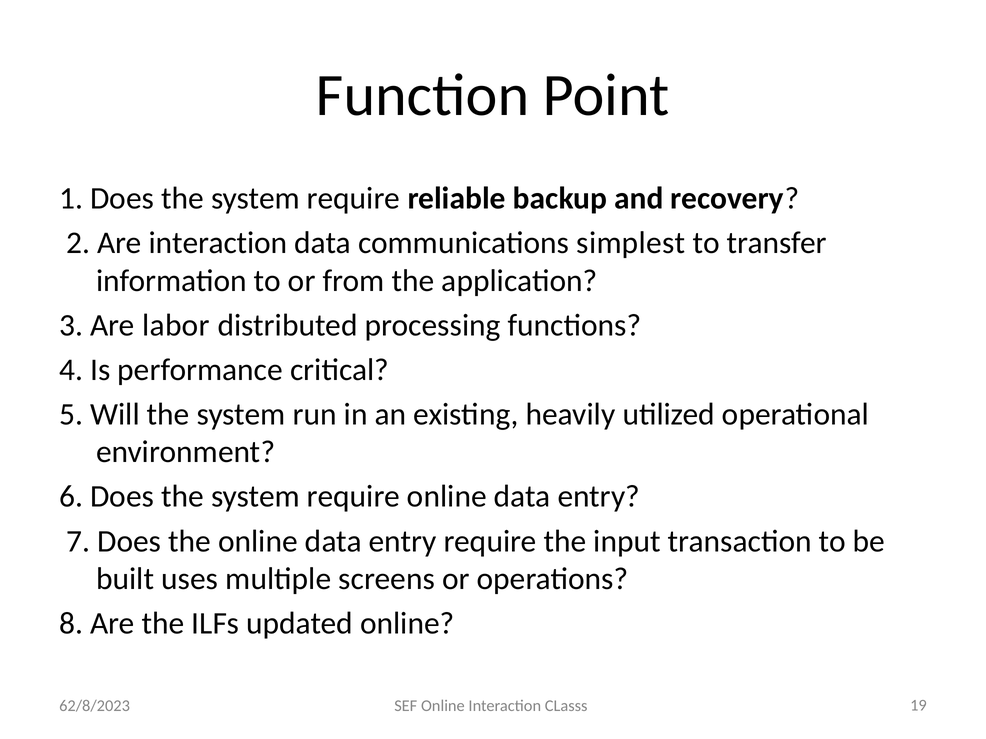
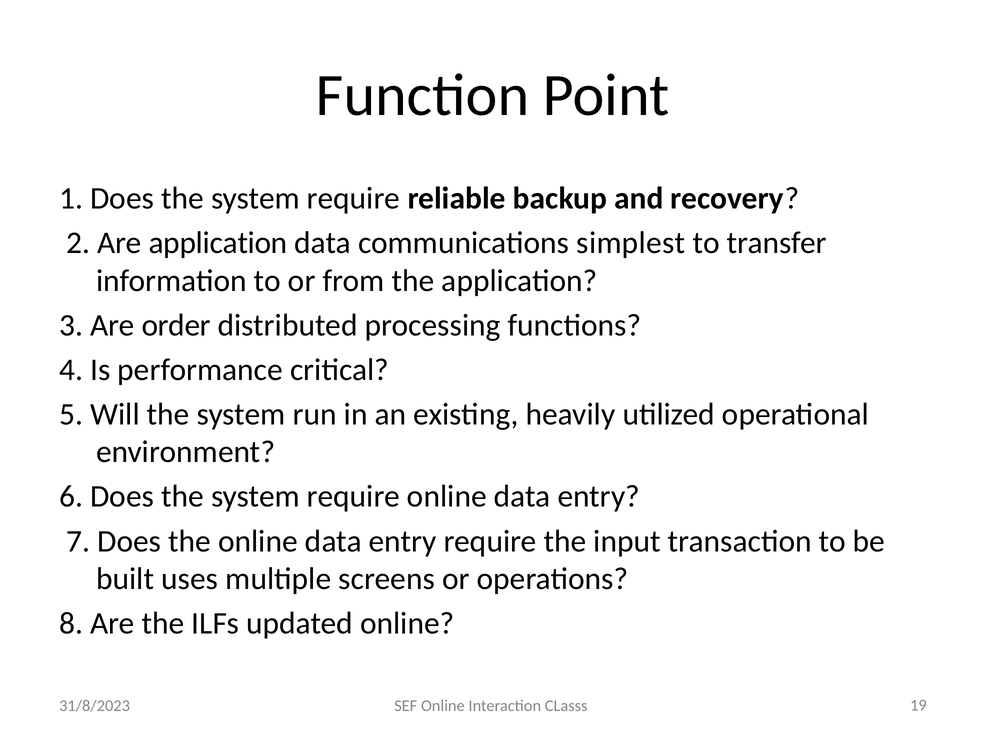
Are interaction: interaction -> application (218, 243)
labor: labor -> order (176, 325)
62/8/2023: 62/8/2023 -> 31/8/2023 (95, 706)
